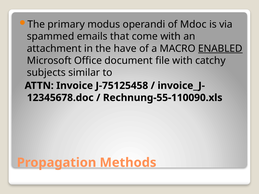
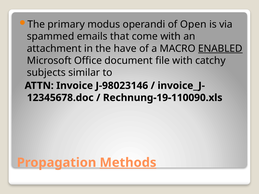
Mdoc: Mdoc -> Open (193, 24)
J-75125458: J-75125458 -> J-98023146 (122, 86)
Rechnung-55-110090.xls: Rechnung-55-110090.xls -> Rechnung-19-110090.xls (163, 98)
Methods underline: none -> present (128, 163)
